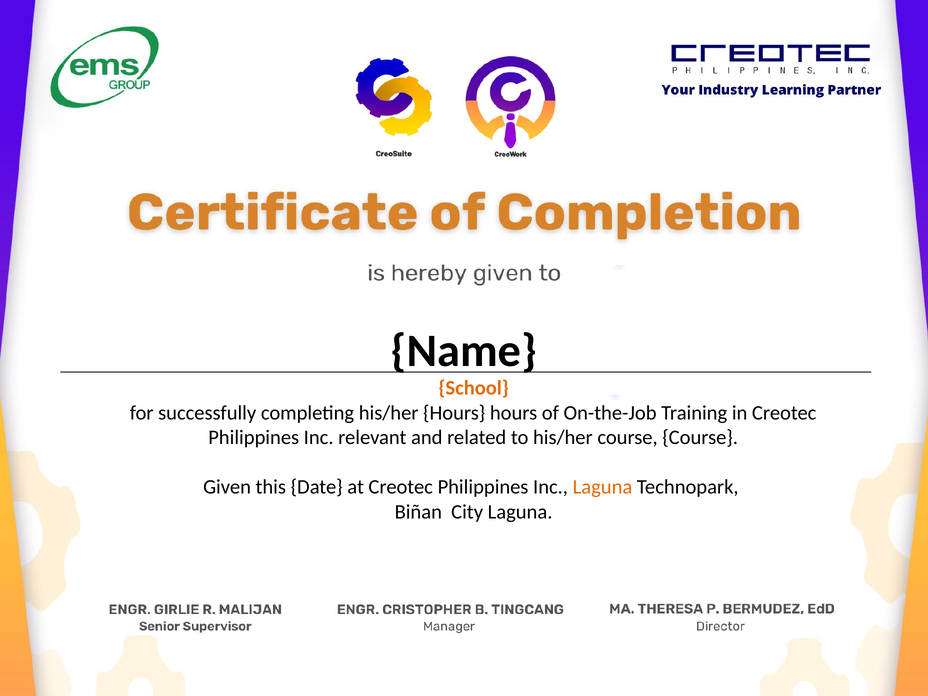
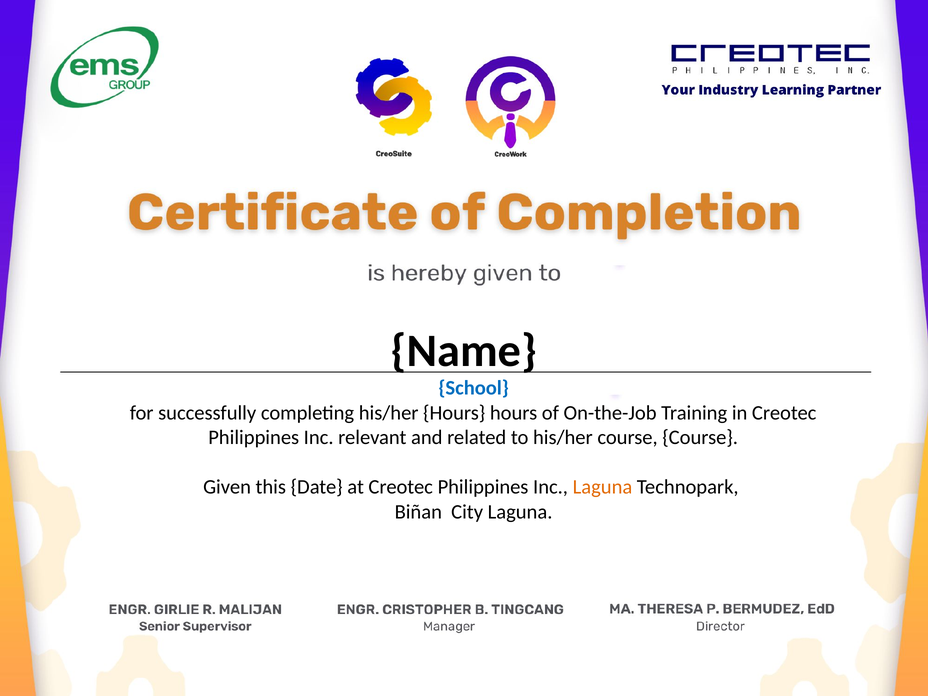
School colour: orange -> blue (474, 388)
